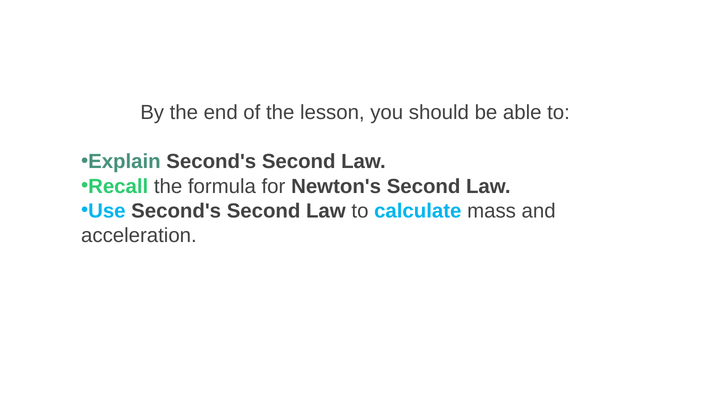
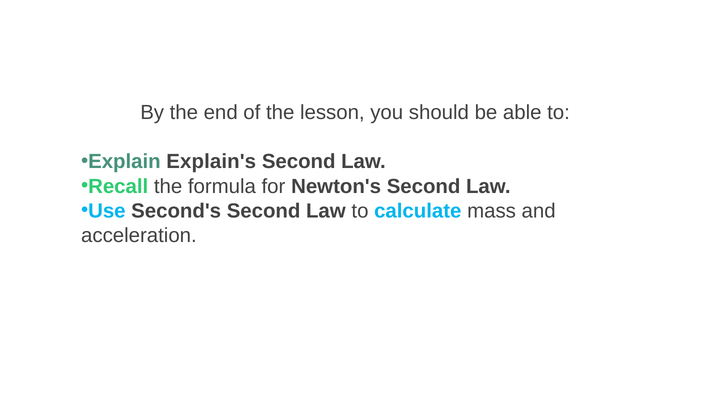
Explain Second's: Second's -> Explain's (211, 162)
